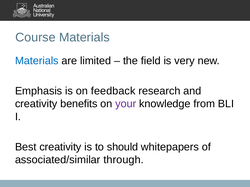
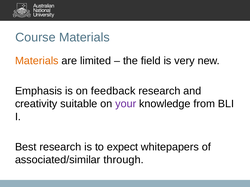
Materials colour: blue -> orange (37, 61)
benefits: benefits -> suitable (79, 104)
Best creativity: creativity -> research (60, 147)
should: should -> expect (123, 147)
